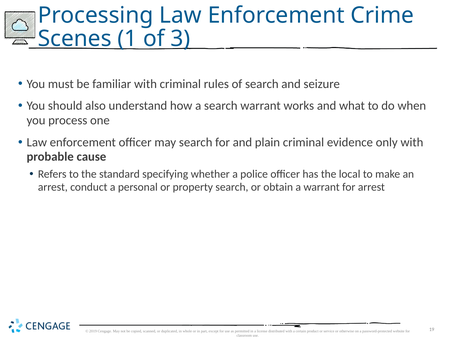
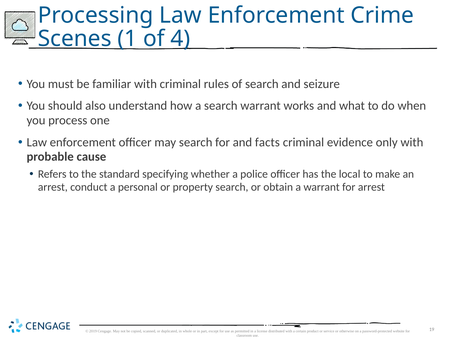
3: 3 -> 4 (181, 39)
plain: plain -> facts (267, 142)
